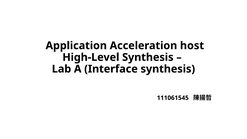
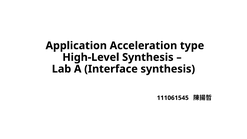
host: host -> type (192, 46)
